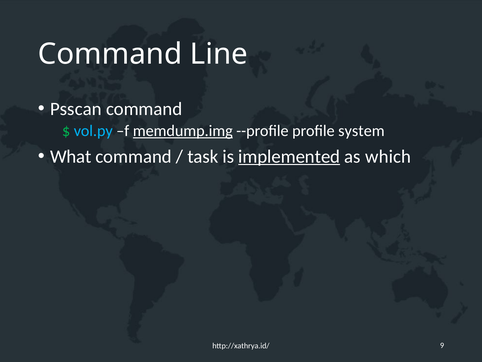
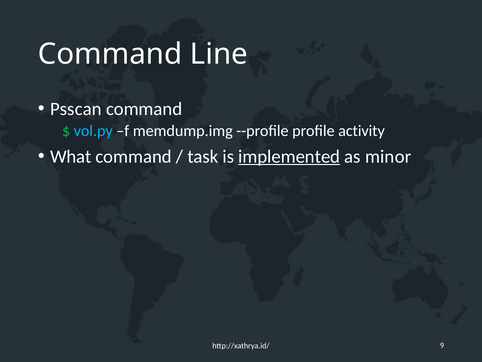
memdump.img underline: present -> none (183, 131)
system: system -> activity (362, 131)
which: which -> minor (388, 156)
